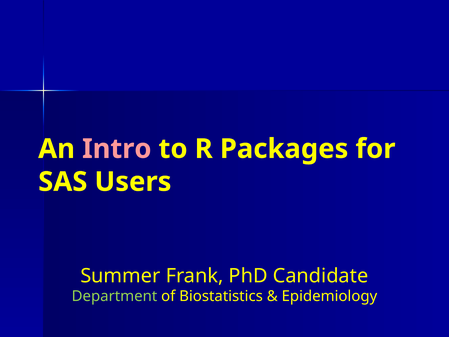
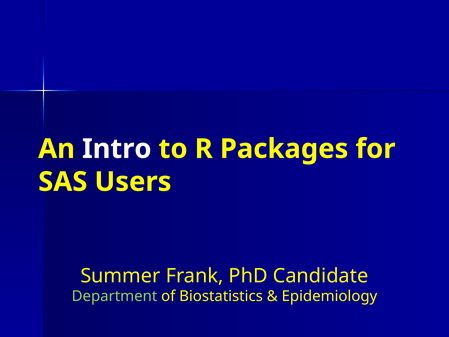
Intro colour: pink -> white (117, 149)
